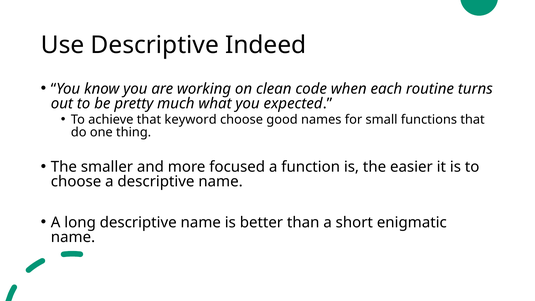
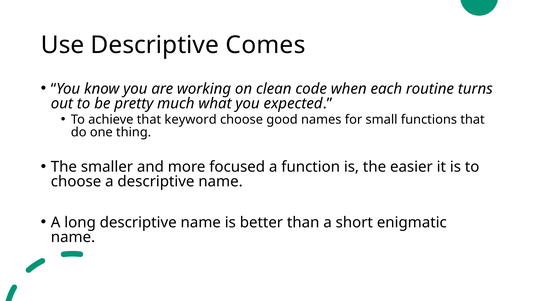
Indeed: Indeed -> Comes (266, 45)
